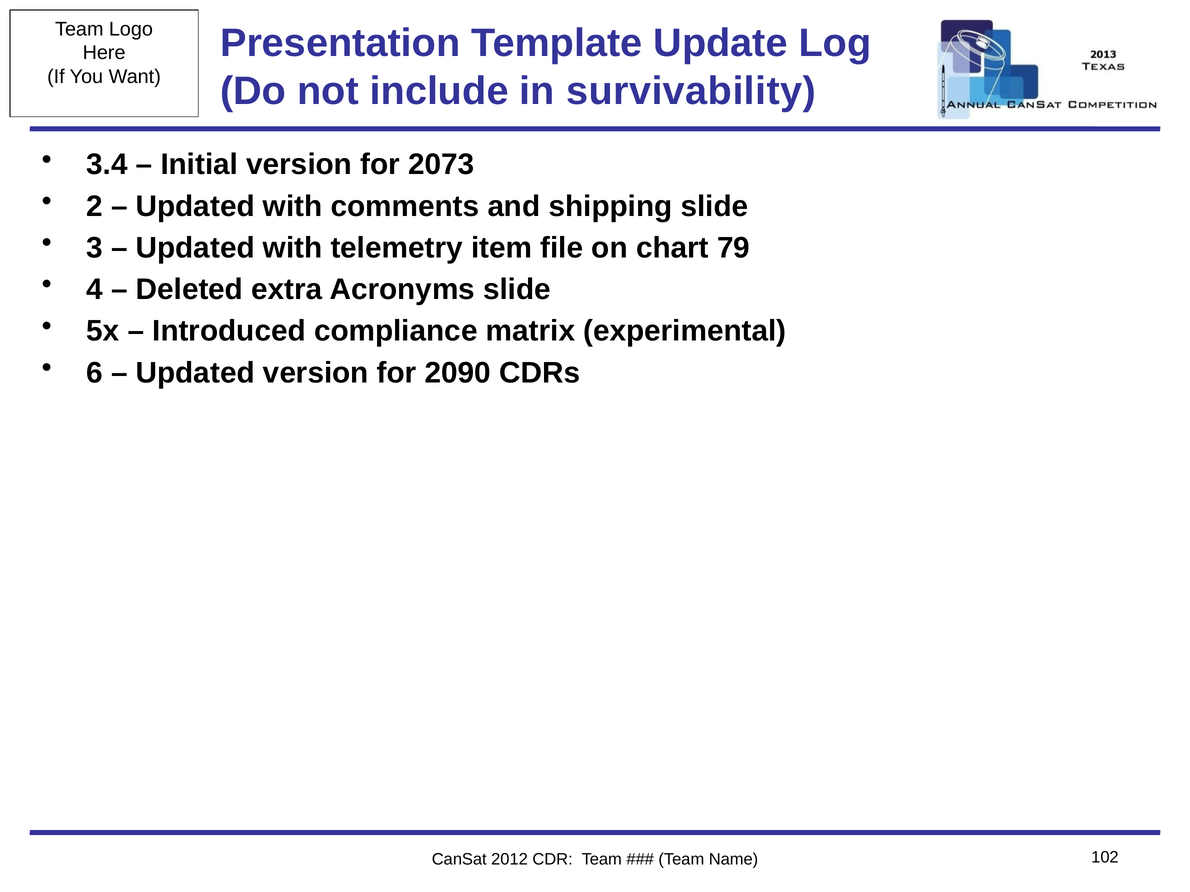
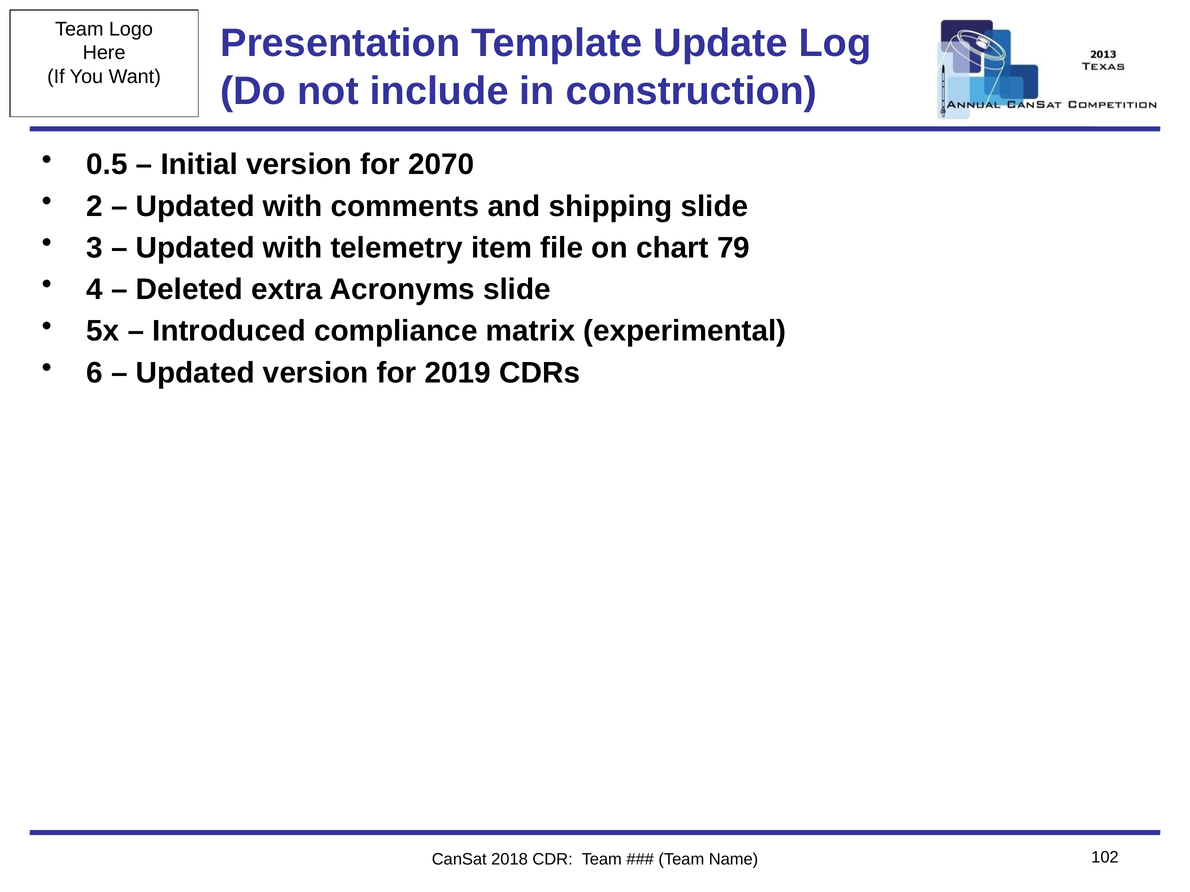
survivability: survivability -> construction (691, 91)
3.4: 3.4 -> 0.5 (107, 165)
2073: 2073 -> 2070 (441, 165)
2090: 2090 -> 2019 (458, 373)
2012: 2012 -> 2018 (510, 860)
